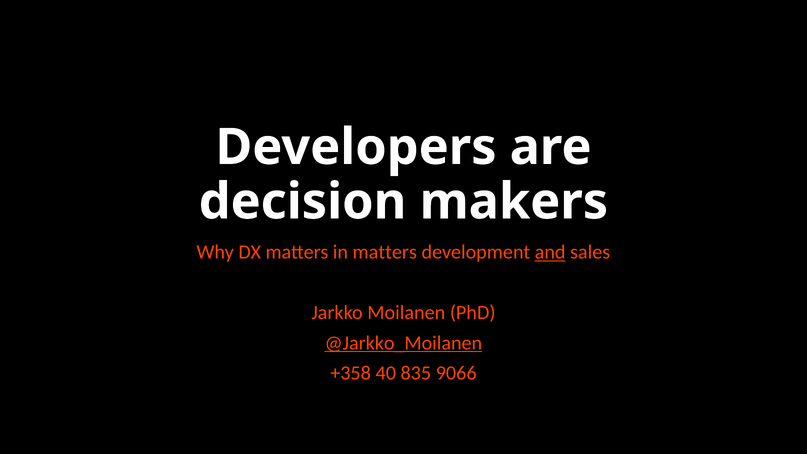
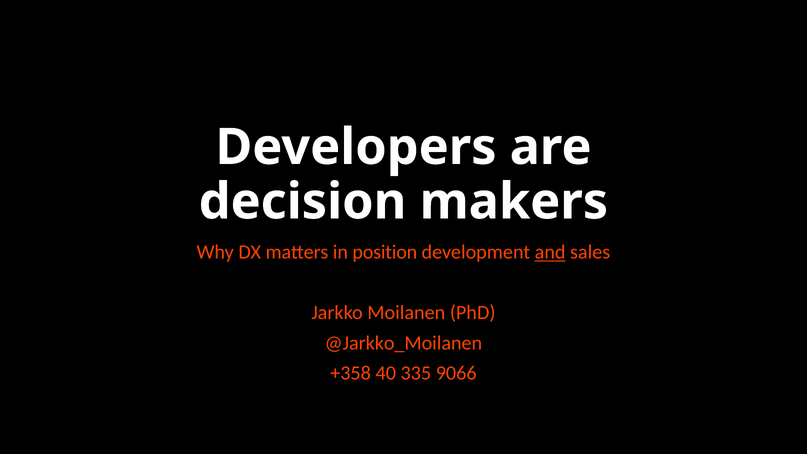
in matters: matters -> position (385, 252)
@Jarkko_Moilanen underline: present -> none (403, 343)
835: 835 -> 335 (416, 373)
